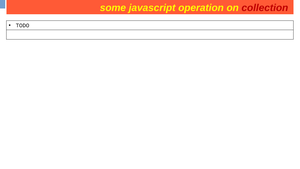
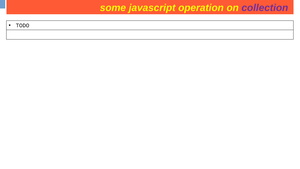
collection colour: red -> purple (265, 8)
